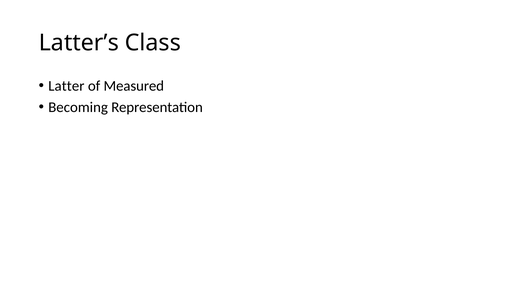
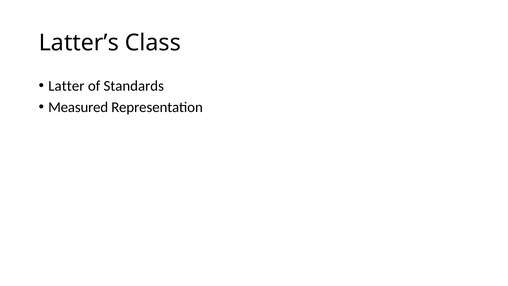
Measured: Measured -> Standards (134, 86)
Becoming: Becoming -> Measured (78, 107)
